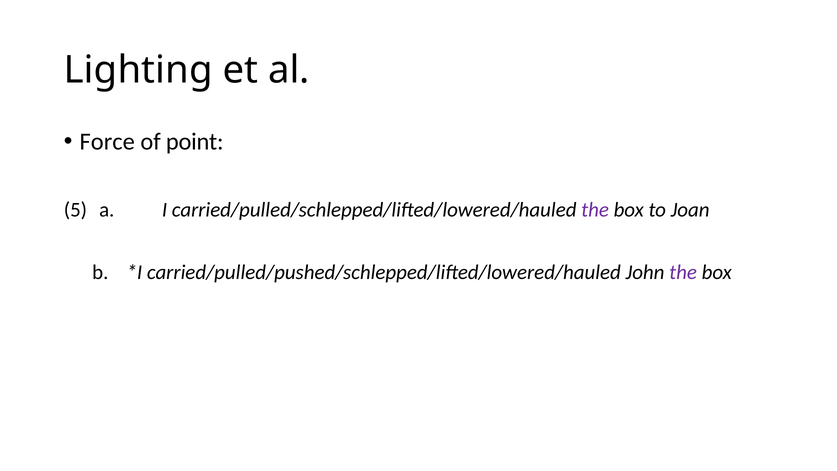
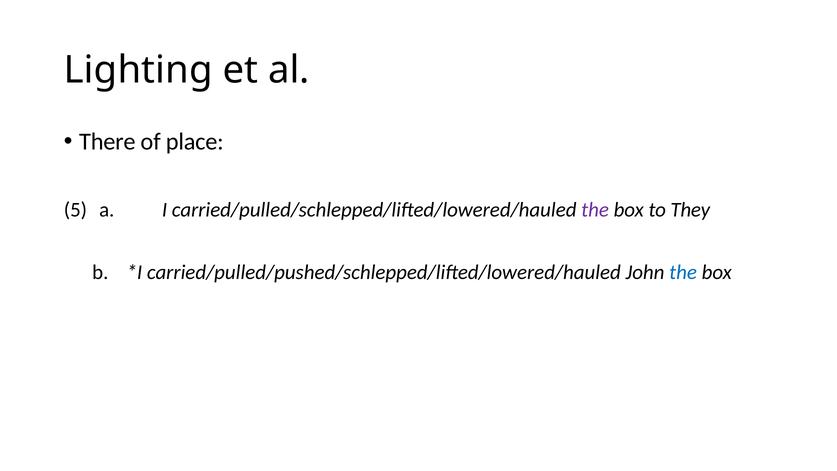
Force: Force -> There (107, 142)
point: point -> place (195, 142)
Joan: Joan -> They (690, 210)
the colour: purple -> blue (683, 272)
